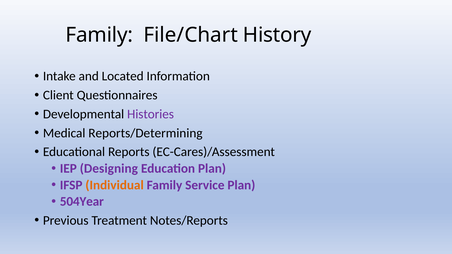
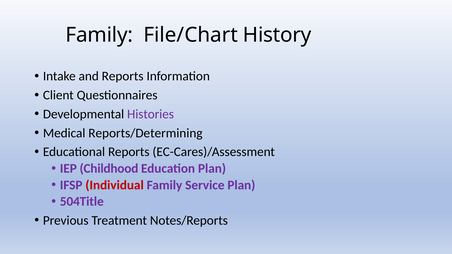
and Located: Located -> Reports (123, 76)
Designing: Designing -> Childhood (109, 169)
Individual colour: orange -> red (115, 185)
504Year: 504Year -> 504Title (82, 202)
